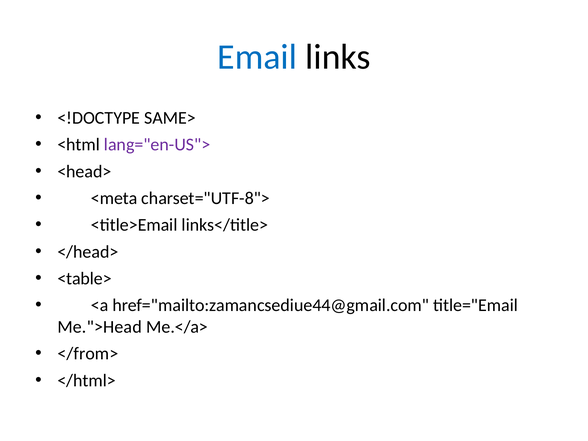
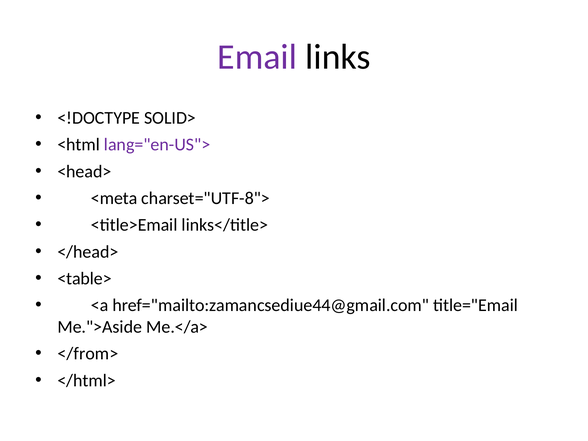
Email colour: blue -> purple (257, 57)
SAME>: SAME> -> SOLID> (170, 118)
Me.">Head: Me.">Head -> Me.">Aside (100, 327)
